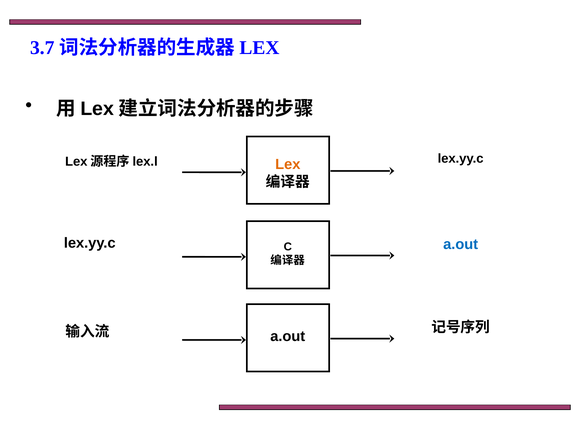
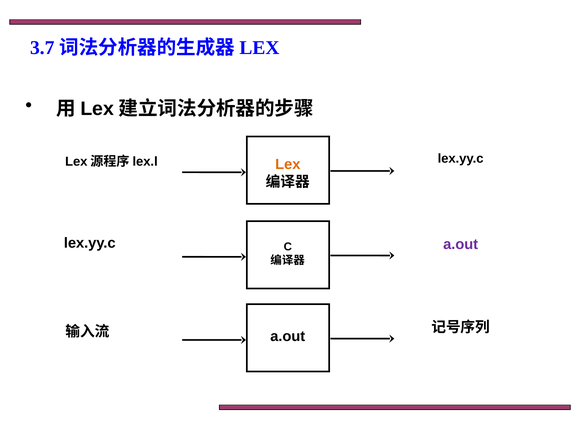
a.out colour: blue -> purple (461, 244)
